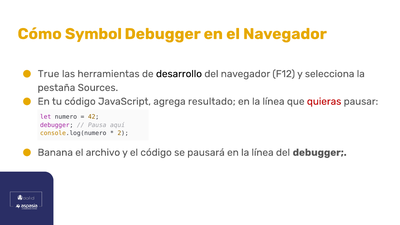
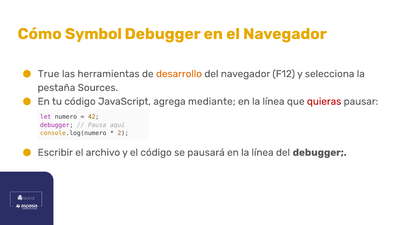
desarrollo colour: black -> orange (179, 74)
resultado: resultado -> mediante (212, 101)
Banana: Banana -> Escribir (55, 152)
